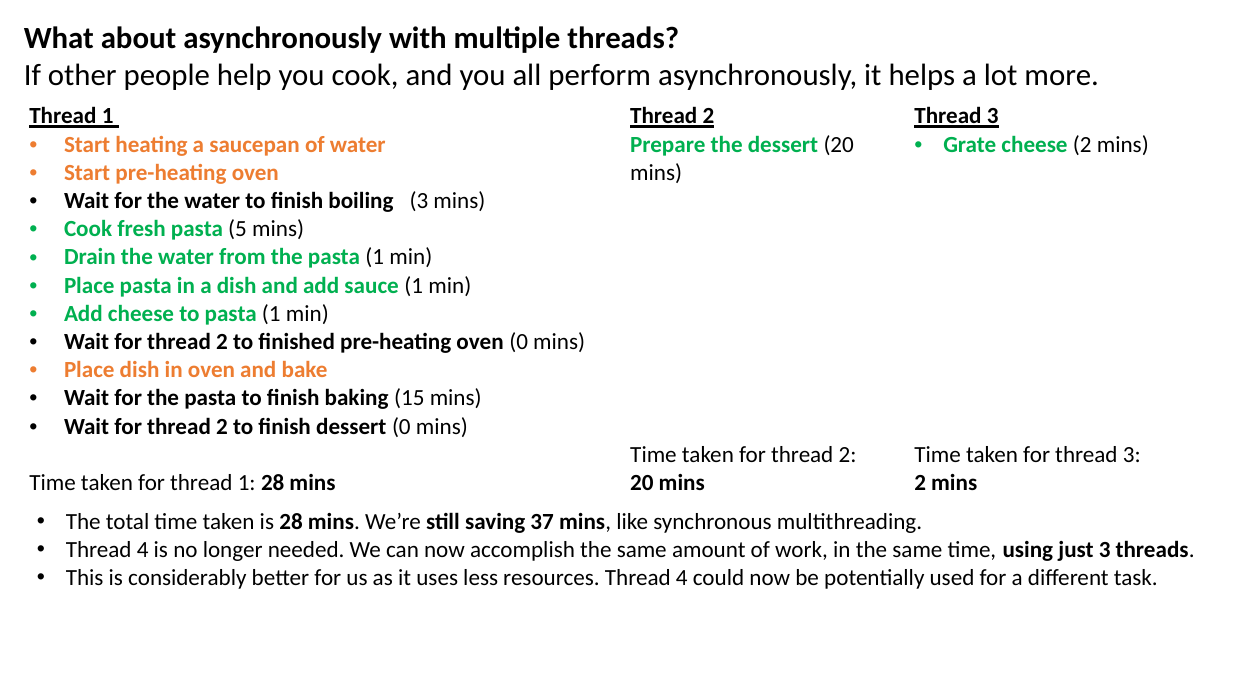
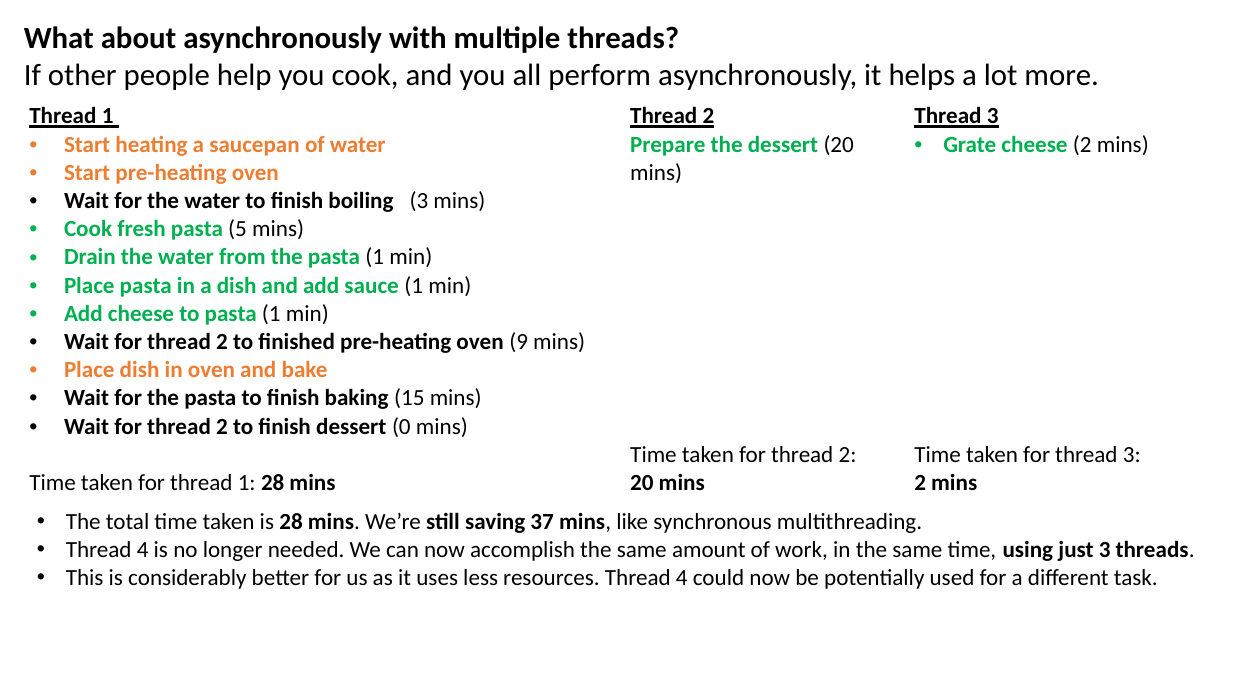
oven 0: 0 -> 9 (519, 342)
